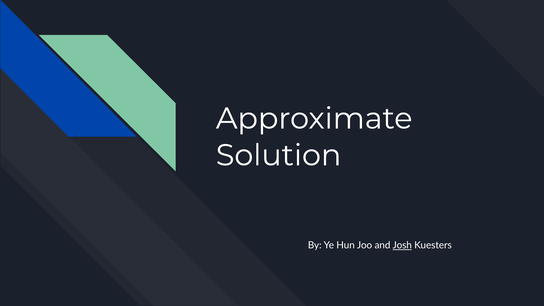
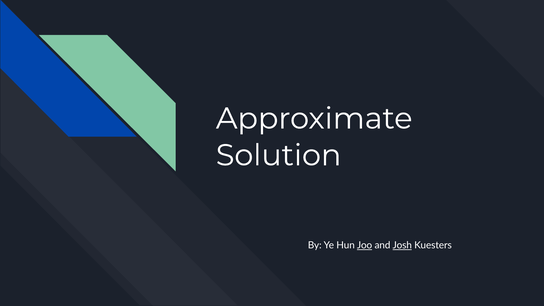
Joo underline: none -> present (365, 245)
